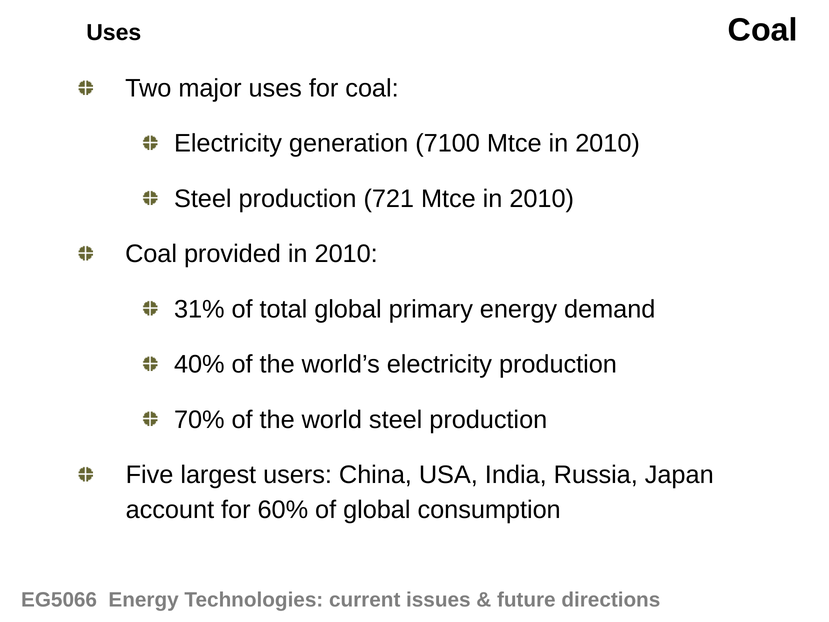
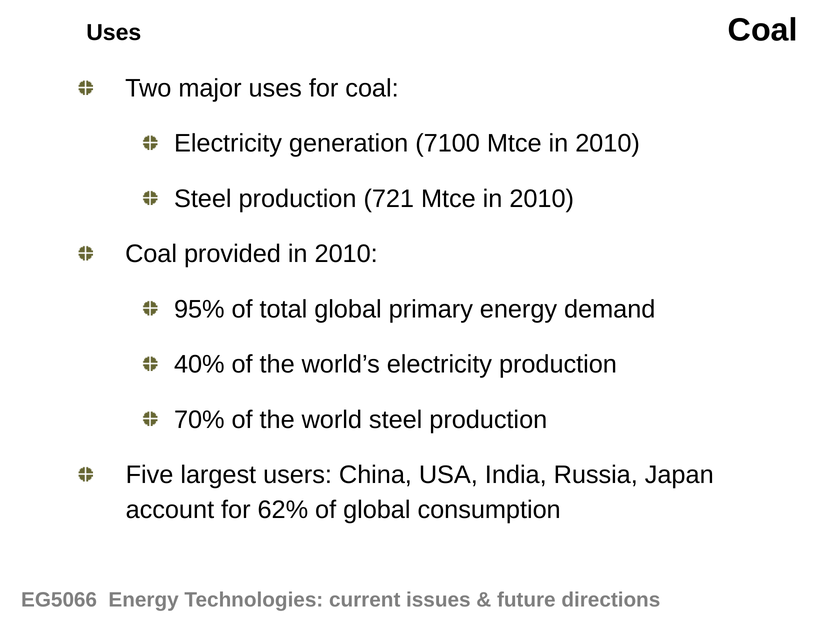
31%: 31% -> 95% (199, 309)
60%: 60% -> 62% (283, 510)
